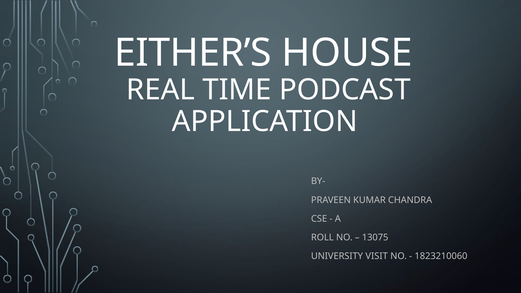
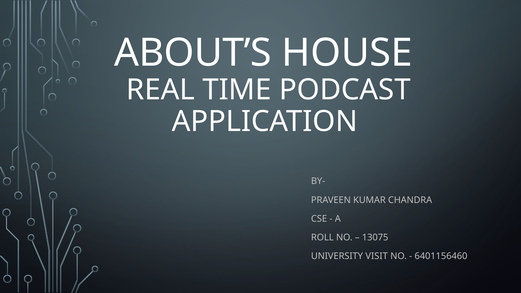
EITHER’S: EITHER’S -> ABOUT’S (193, 53)
1823210060: 1823210060 -> 6401156460 (441, 256)
